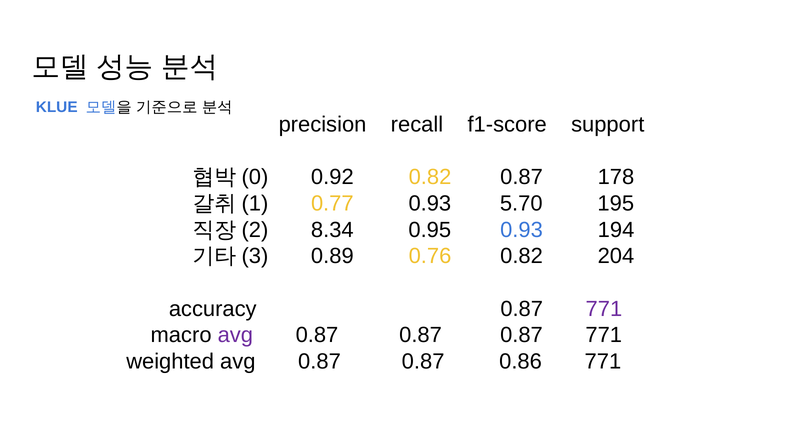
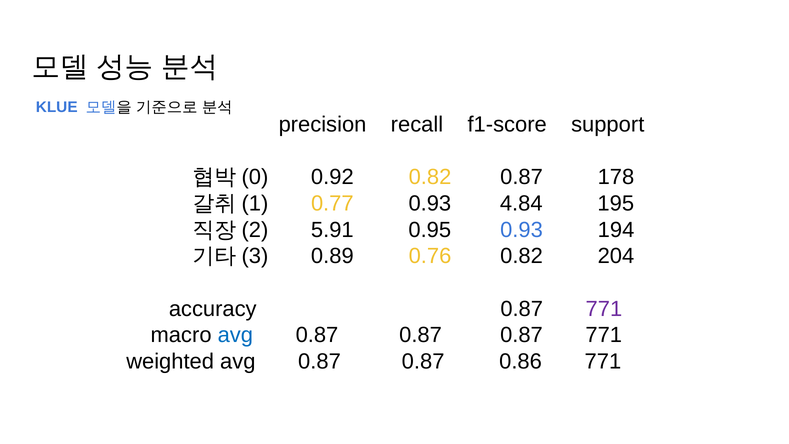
5.70: 5.70 -> 4.84 (521, 203)
8.34: 8.34 -> 5.91 (332, 230)
avg colour: purple -> blue (235, 335)
